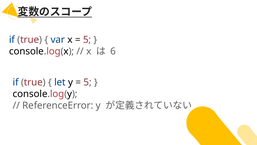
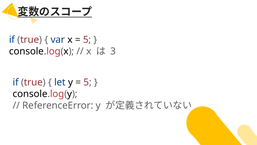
6: 6 -> 3 (113, 51)
